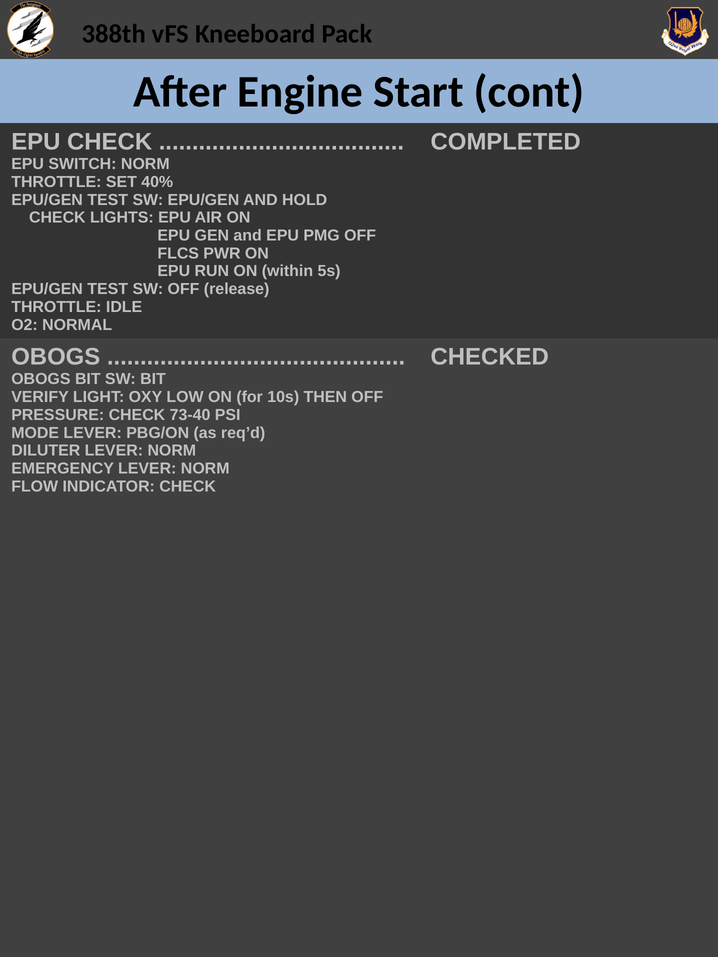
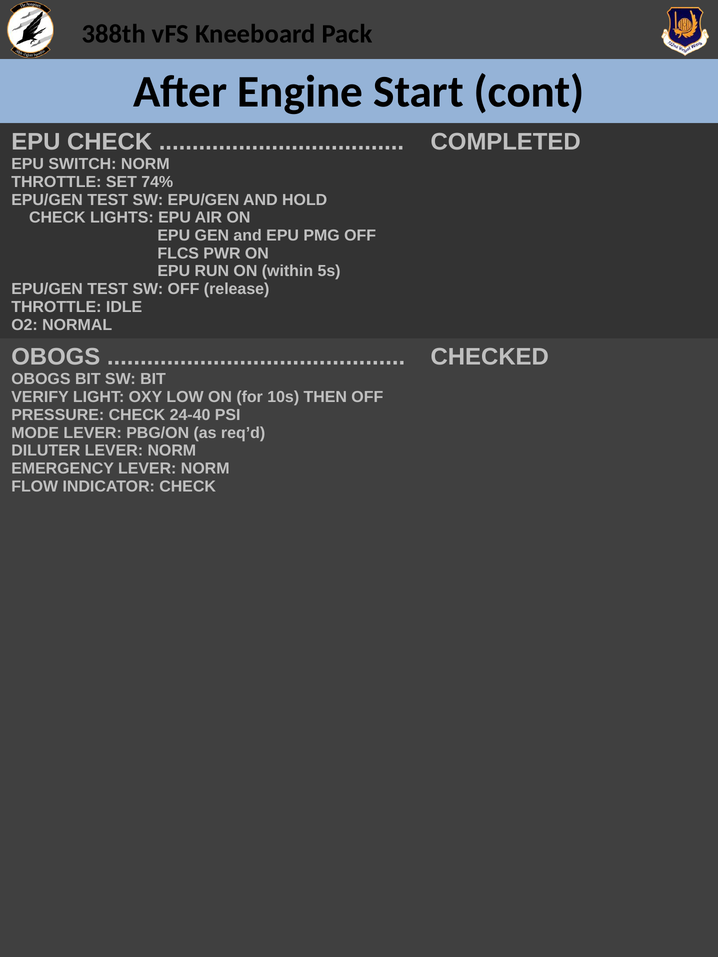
40%: 40% -> 74% (157, 182)
73-40: 73-40 -> 24-40 (190, 415)
